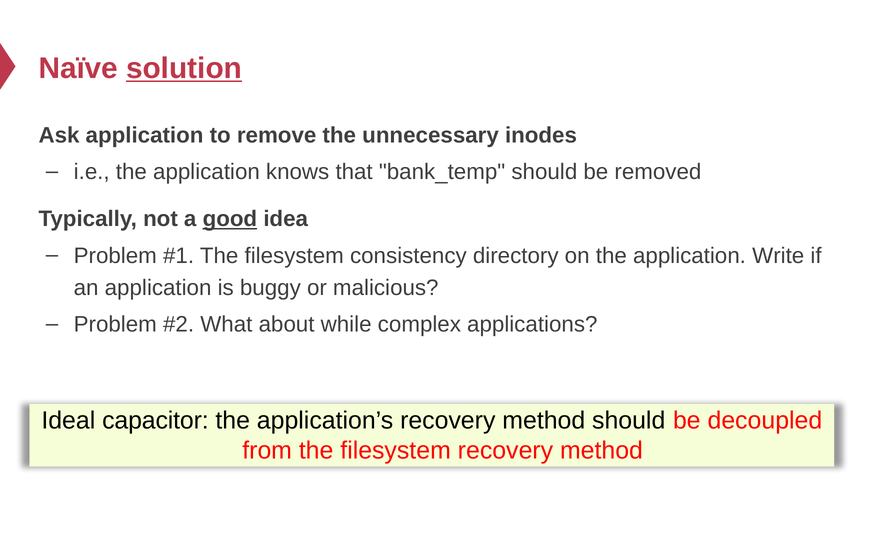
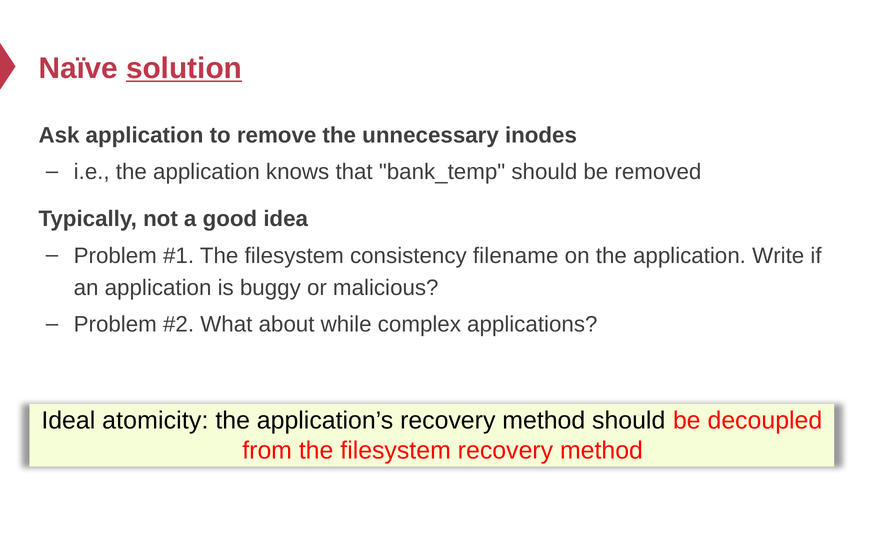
good underline: present -> none (230, 219)
directory: directory -> filename (516, 256)
capacitor: capacitor -> atomicity (155, 420)
